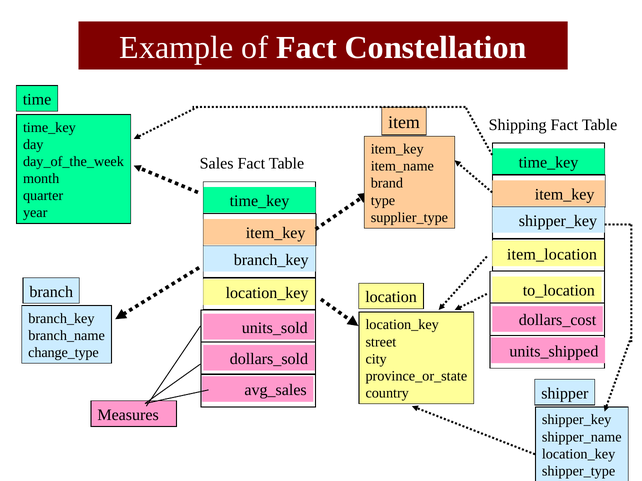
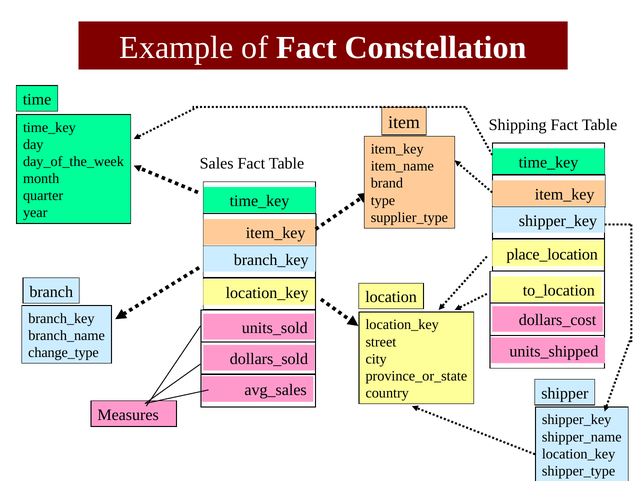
item_location: item_location -> place_location (552, 255)
